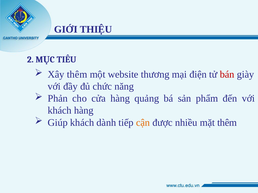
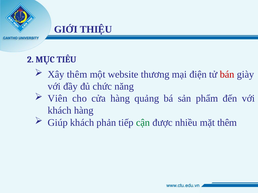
Phản: Phản -> Viên (58, 99)
dành: dành -> phản (106, 123)
cận colour: orange -> green (143, 123)
